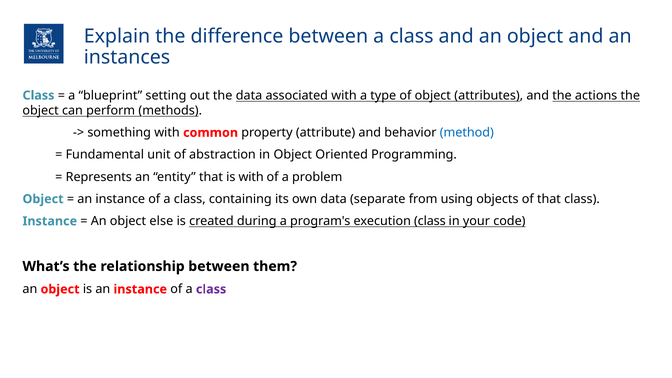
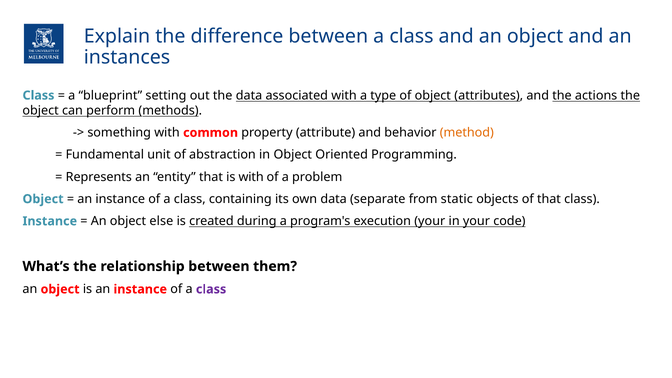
method colour: blue -> orange (467, 133)
using: using -> static (457, 199)
execution class: class -> your (430, 221)
